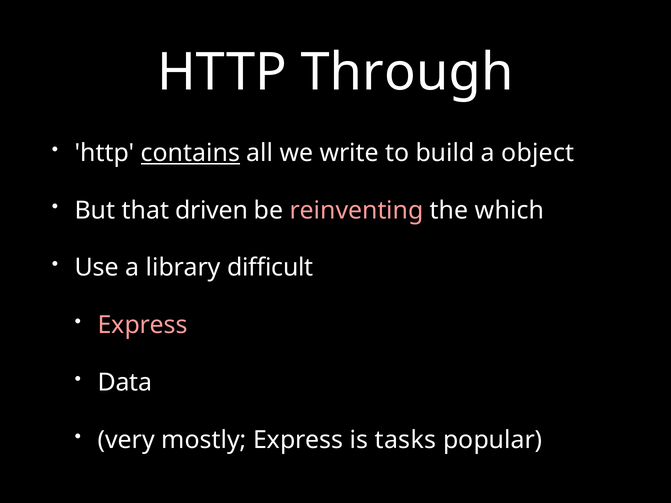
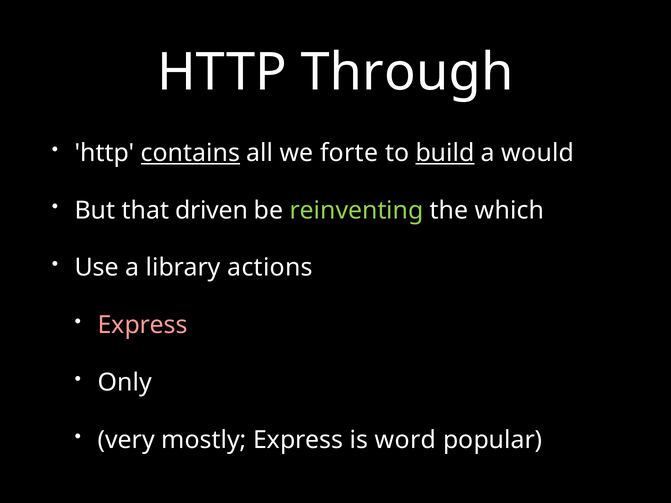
write: write -> forte (349, 153)
build underline: none -> present (445, 153)
object: object -> would (538, 153)
reinventing colour: pink -> light green (357, 210)
difficult: difficult -> actions (270, 268)
Data: Data -> Only (125, 383)
tasks: tasks -> word (405, 440)
